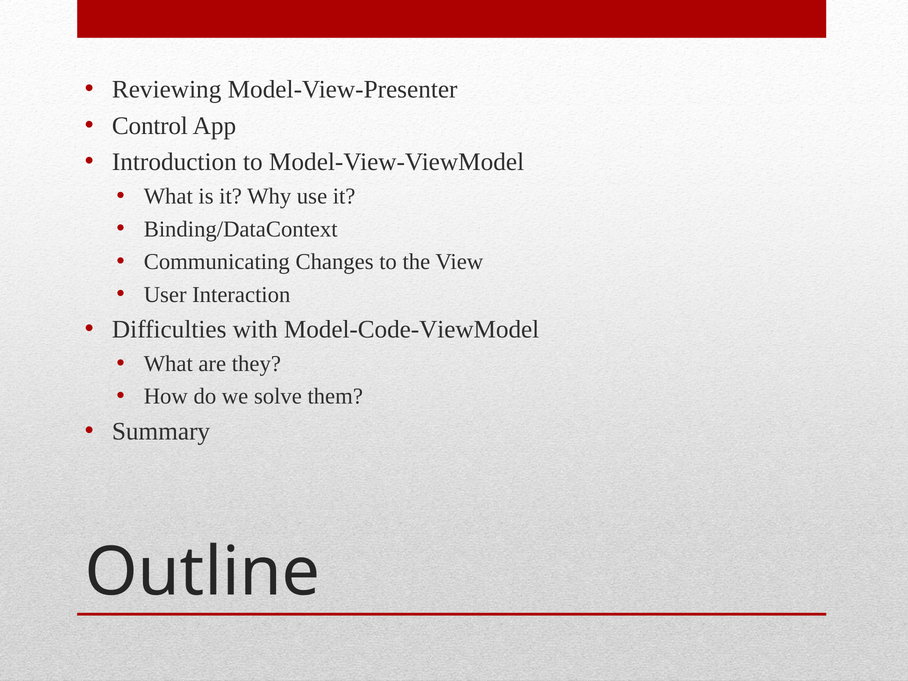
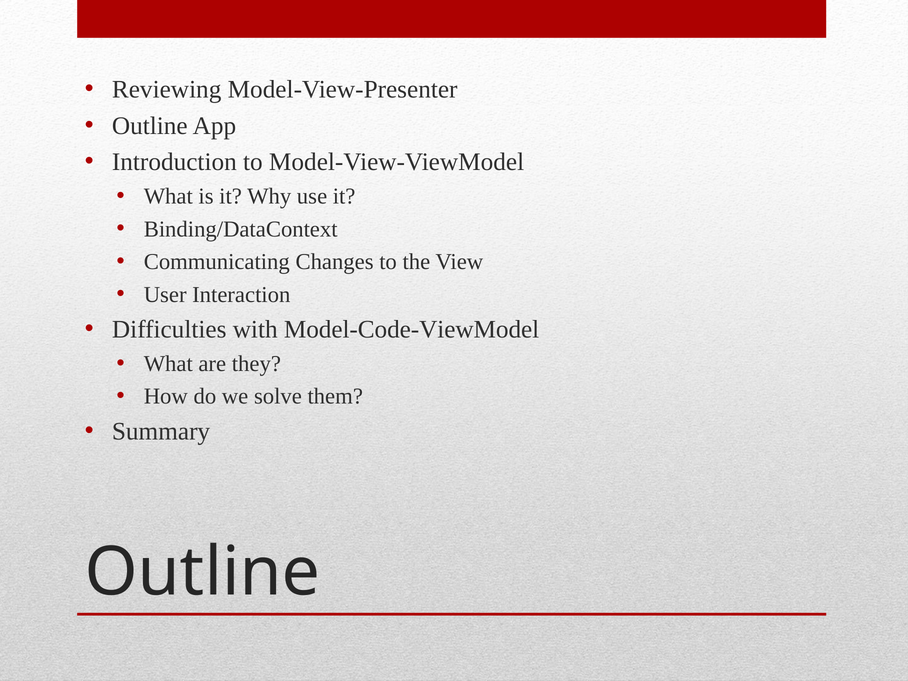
Control: Control -> Outline (150, 126)
